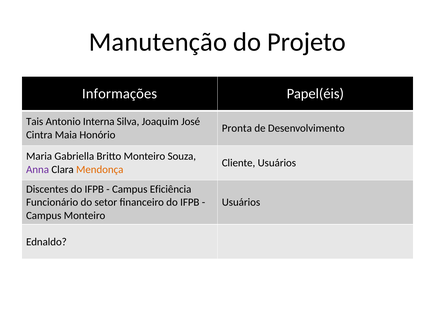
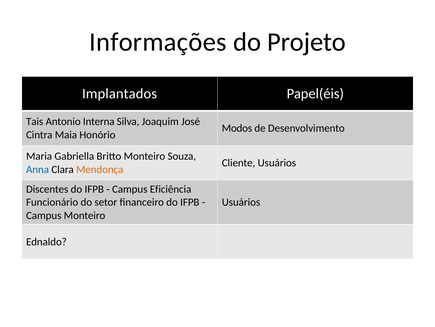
Manutenção: Manutenção -> Informações (158, 42)
Informações: Informações -> Implantados (120, 94)
Pronta: Pronta -> Modos (237, 128)
Anna colour: purple -> blue (38, 169)
